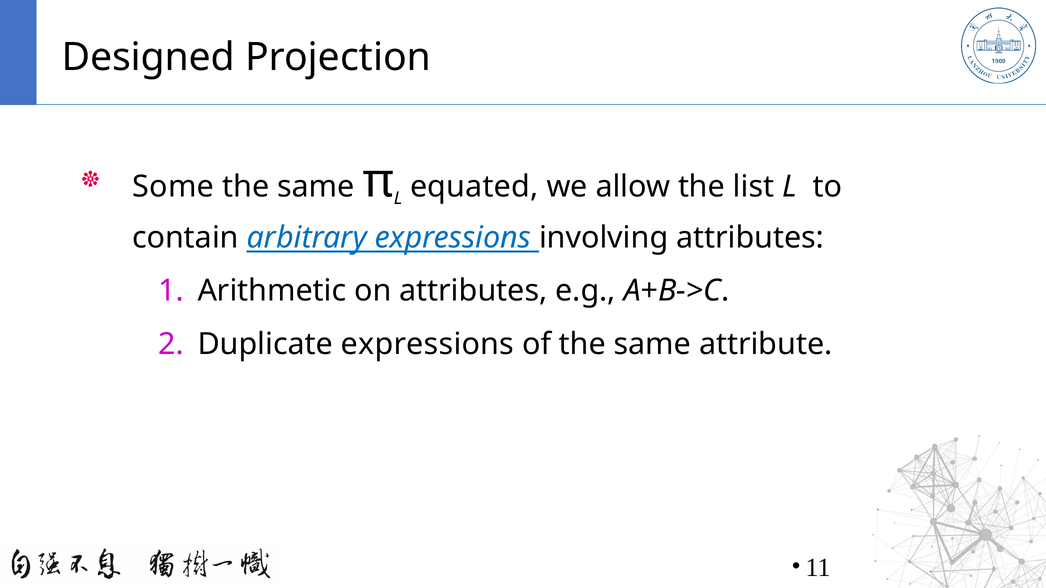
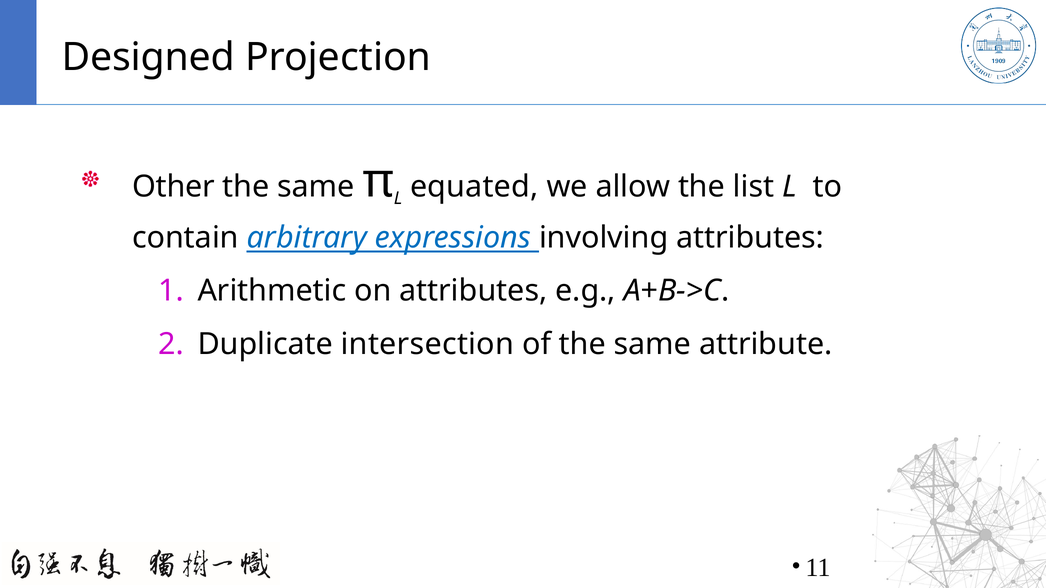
Some: Some -> Other (173, 187)
Duplicate expressions: expressions -> intersection (427, 344)
